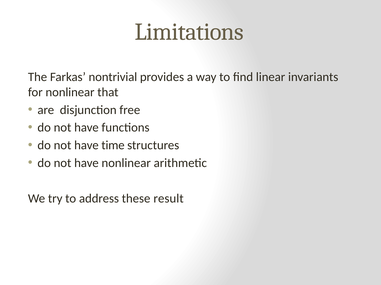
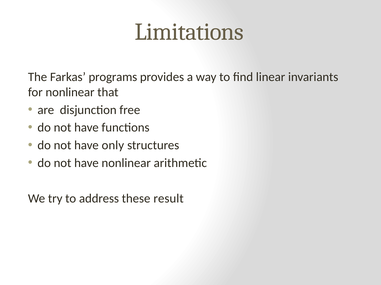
nontrivial: nontrivial -> programs (113, 77)
time: time -> only (113, 146)
